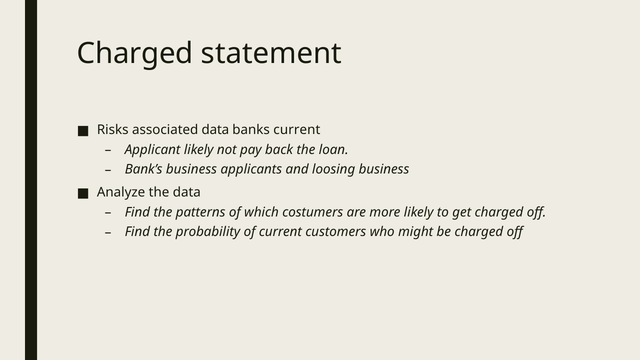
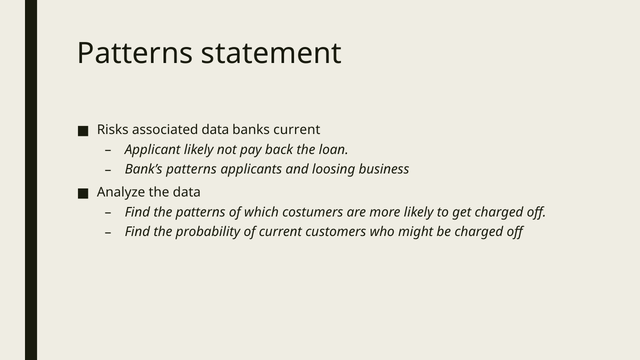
Charged: Charged -> Patterns (135, 54)
Bank’s business: business -> patterns (191, 169)
